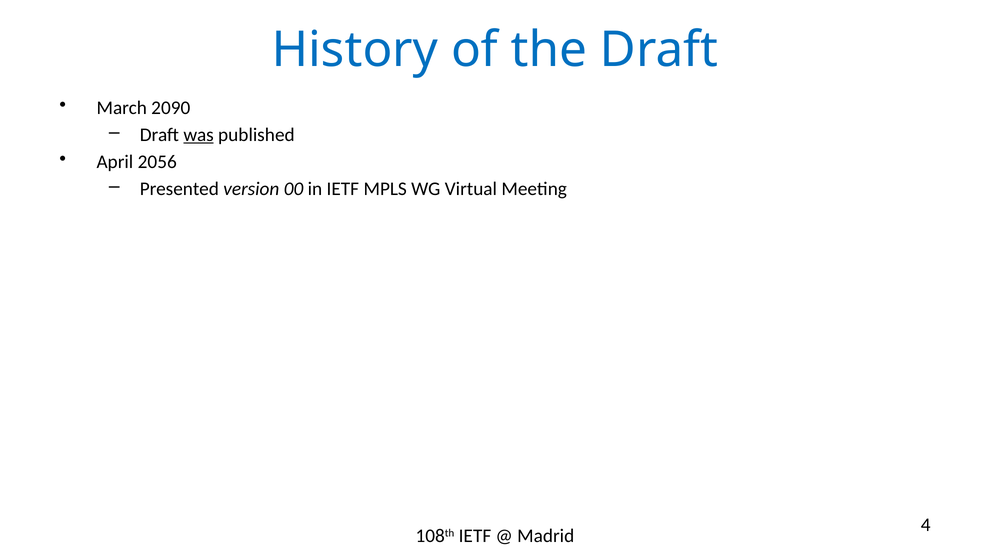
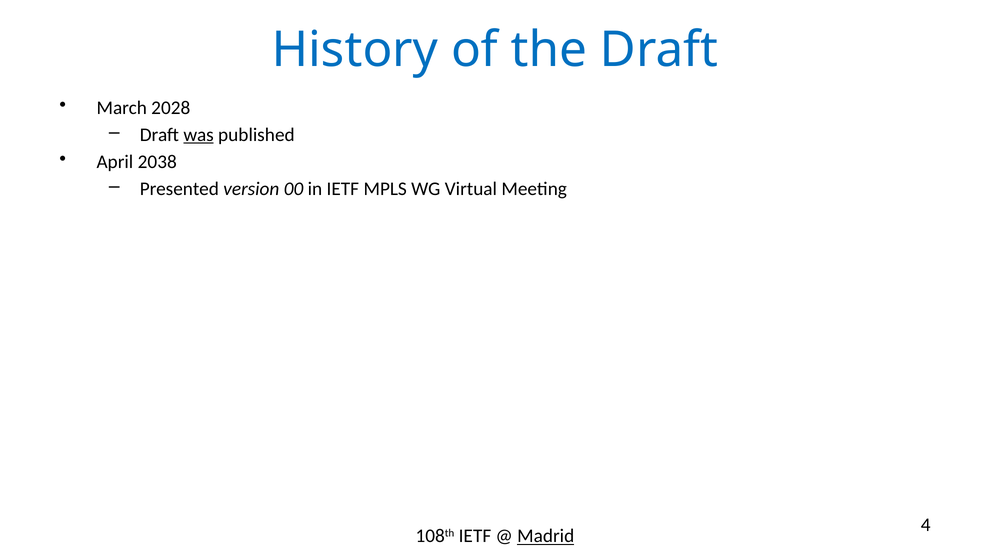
2090: 2090 -> 2028 (171, 108)
2056: 2056 -> 2038 (157, 162)
Madrid underline: none -> present (546, 536)
